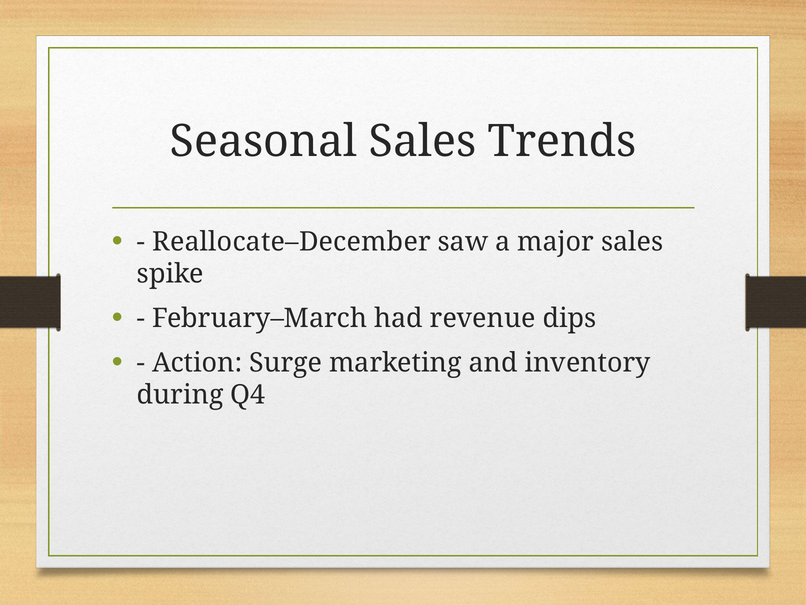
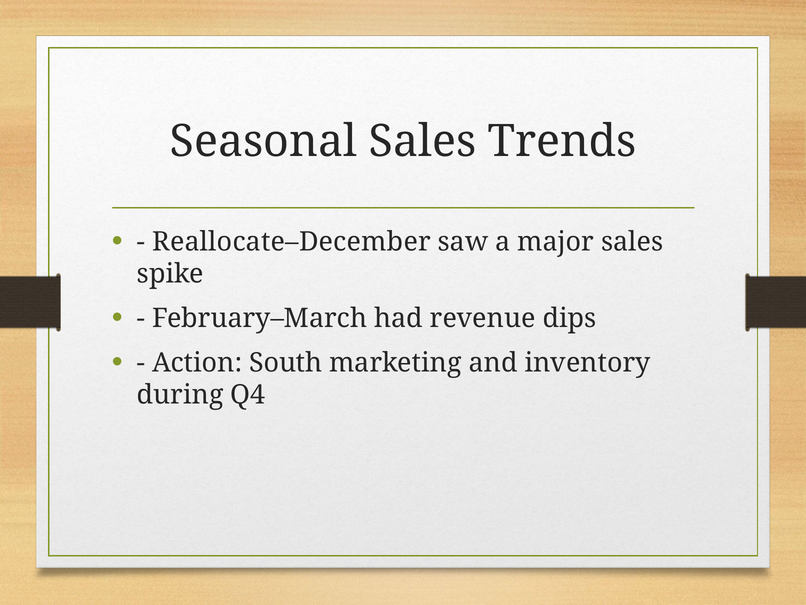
Surge: Surge -> South (286, 362)
